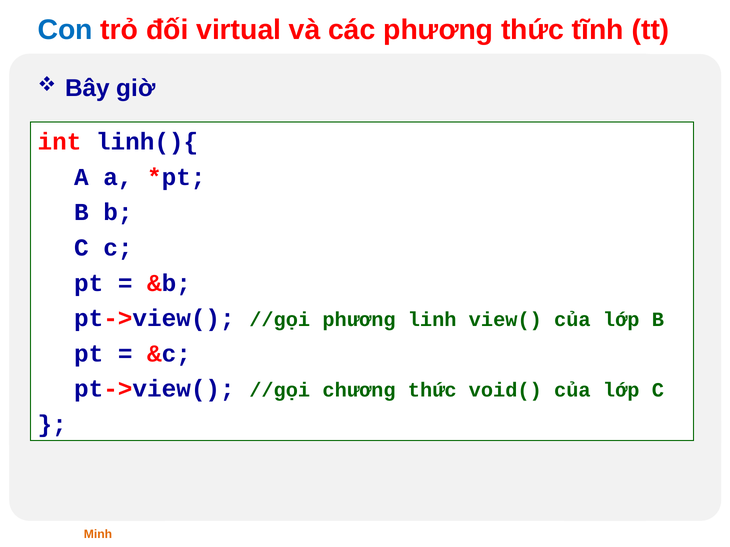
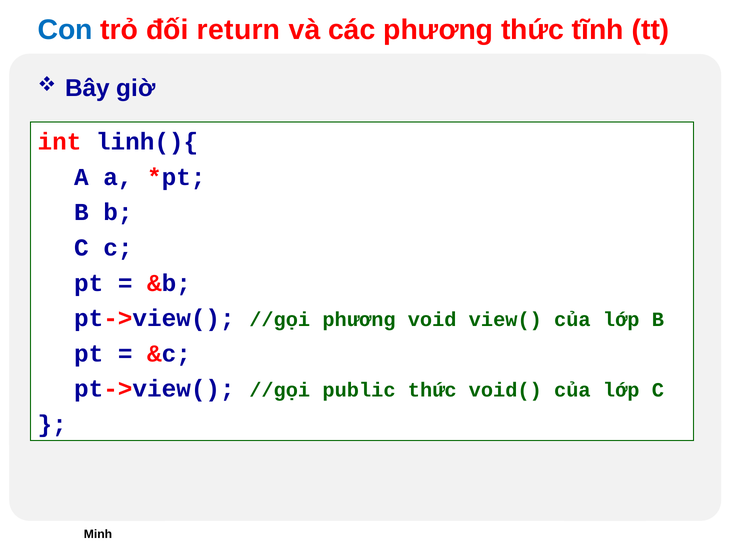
virtual: virtual -> return (239, 30)
linh: linh -> void (432, 320)
chương: chương -> public (359, 390)
Minh colour: orange -> black (98, 535)
